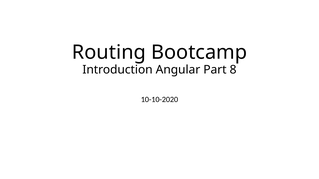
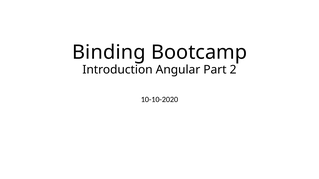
Routing: Routing -> Binding (109, 52)
8: 8 -> 2 (233, 70)
